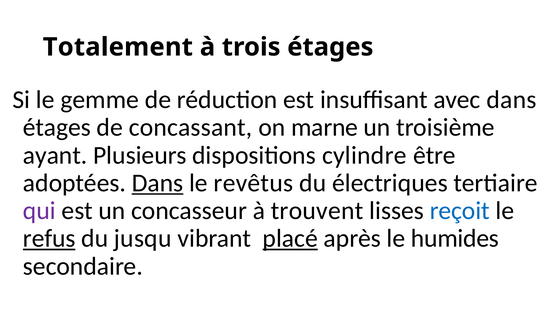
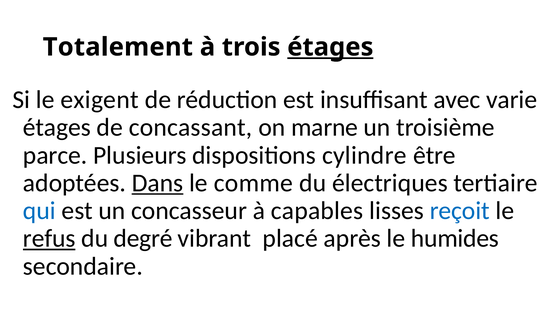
étages underline: none -> present (330, 47)
gemme: gemme -> exigent (100, 100)
avec dans: dans -> varie (512, 100)
ayant: ayant -> parce (55, 155)
revêtus: revêtus -> comme (253, 183)
qui colour: purple -> blue (39, 211)
trouvent: trouvent -> capables (317, 211)
jusqu: jusqu -> degré (143, 239)
placé underline: present -> none (290, 239)
